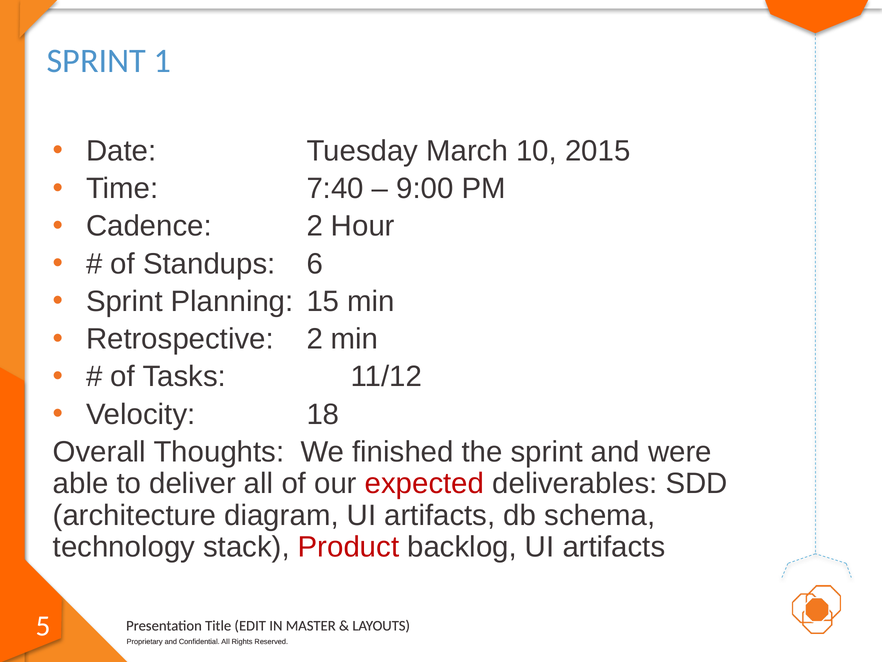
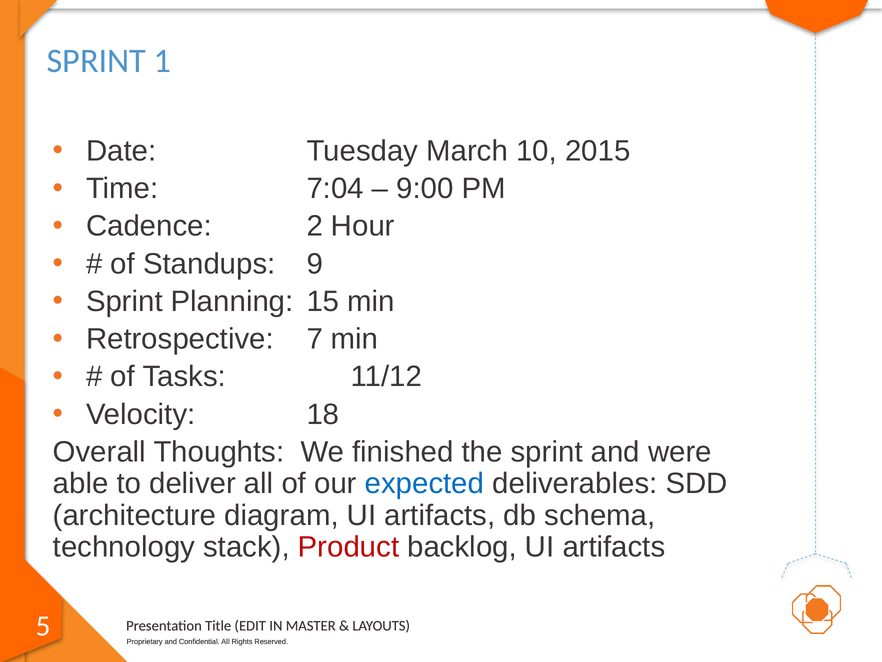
7:40: 7:40 -> 7:04 (335, 188)
6: 6 -> 9 (315, 264)
Retrospective 2: 2 -> 7 (315, 339)
expected colour: red -> blue (424, 483)
